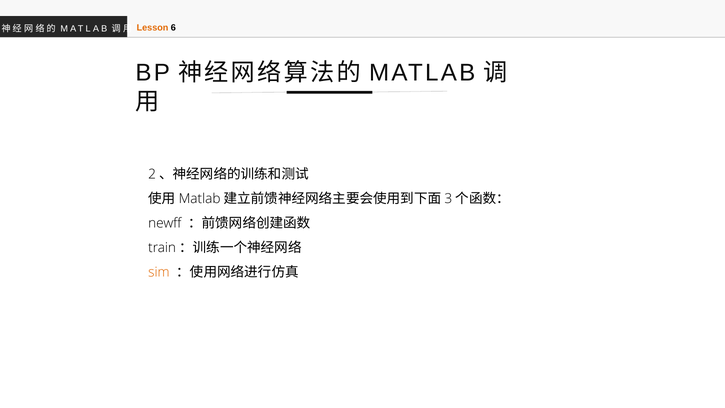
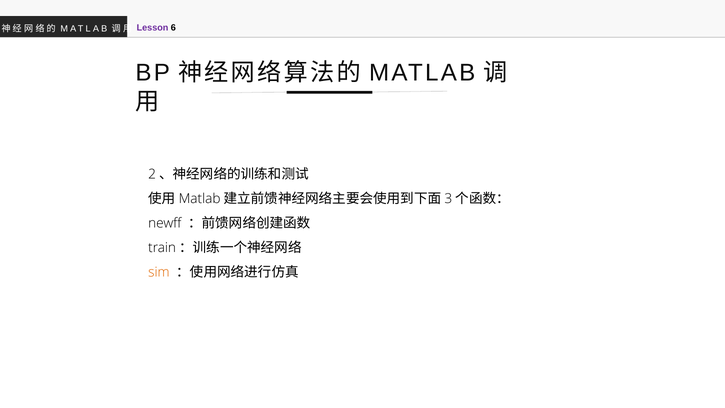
Lesson colour: orange -> purple (153, 28)
